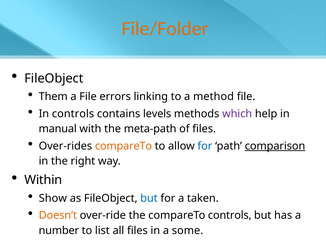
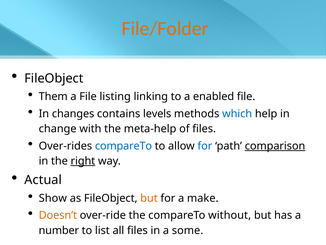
errors: errors -> listing (115, 96)
method: method -> enabled (214, 96)
In controls: controls -> changes (73, 113)
which colour: purple -> blue (237, 113)
manual: manual -> change (58, 128)
meta-path: meta-path -> meta-help (150, 128)
compareTo colour: orange -> blue (123, 146)
right underline: none -> present (83, 161)
Within: Within -> Actual (43, 180)
but colour: blue -> orange (149, 198)
taken: taken -> make (203, 198)
compareTo controls: controls -> without (230, 215)
